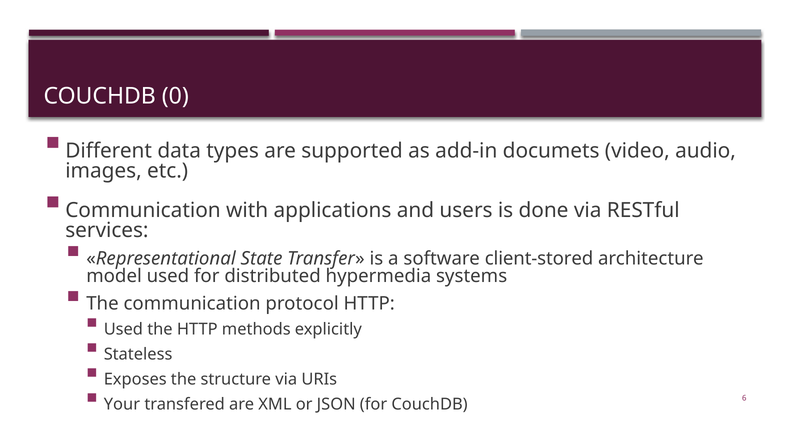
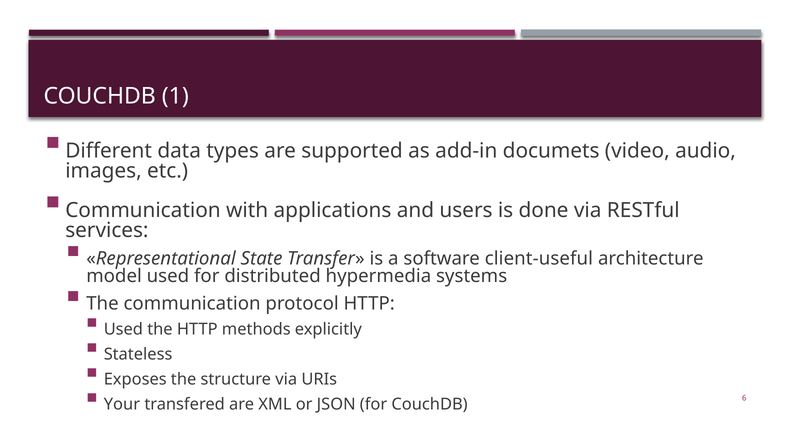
0: 0 -> 1 (175, 96)
client-stored: client-stored -> client-useful (539, 258)
